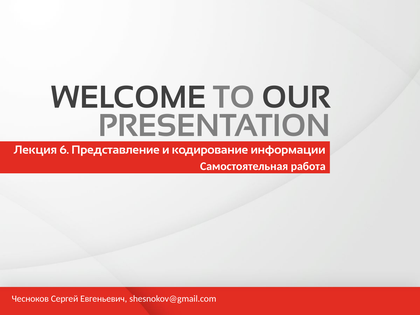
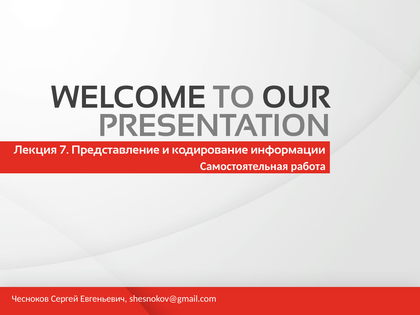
6: 6 -> 7 (64, 150)
